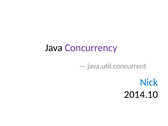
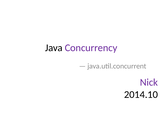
Nick colour: blue -> purple (149, 82)
